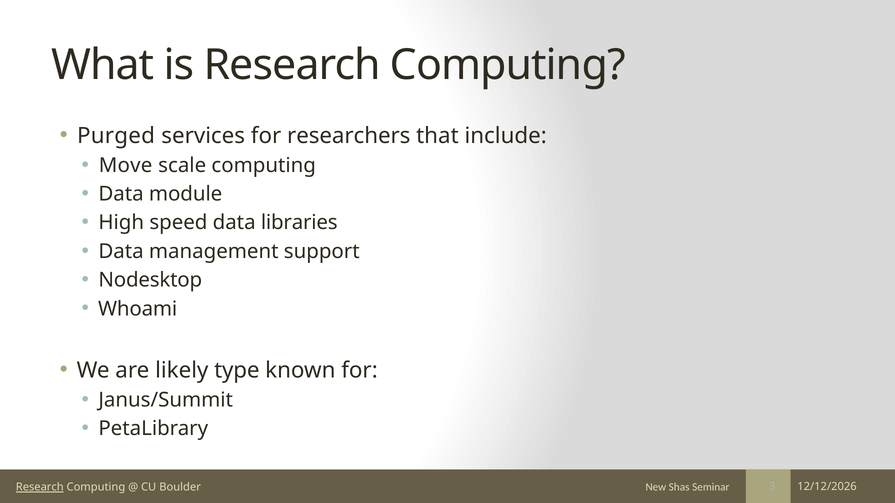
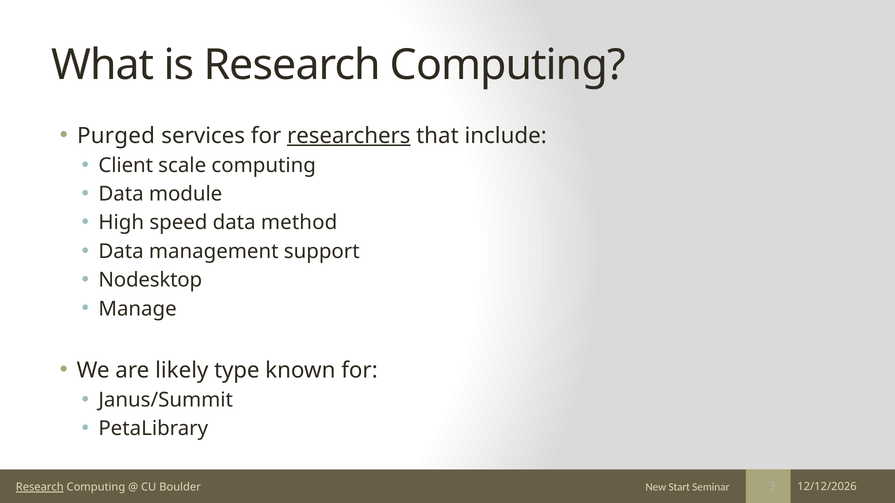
researchers underline: none -> present (349, 136)
Move: Move -> Client (126, 166)
libraries: libraries -> method (299, 223)
Whoami: Whoami -> Manage (138, 309)
Shas: Shas -> Start (679, 488)
